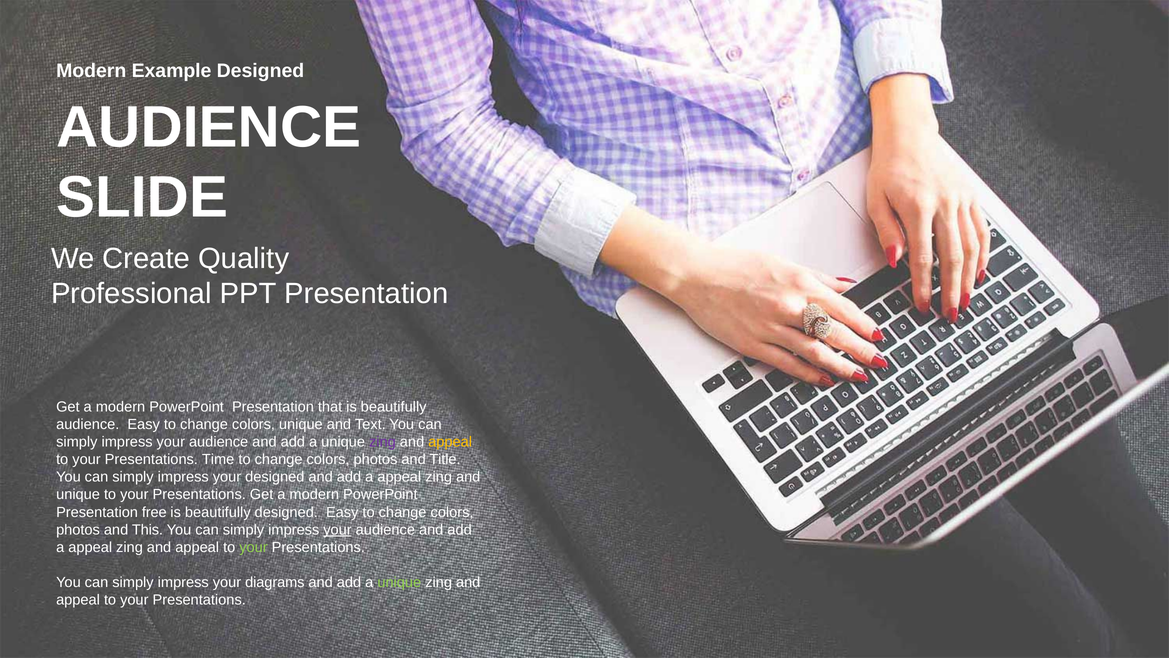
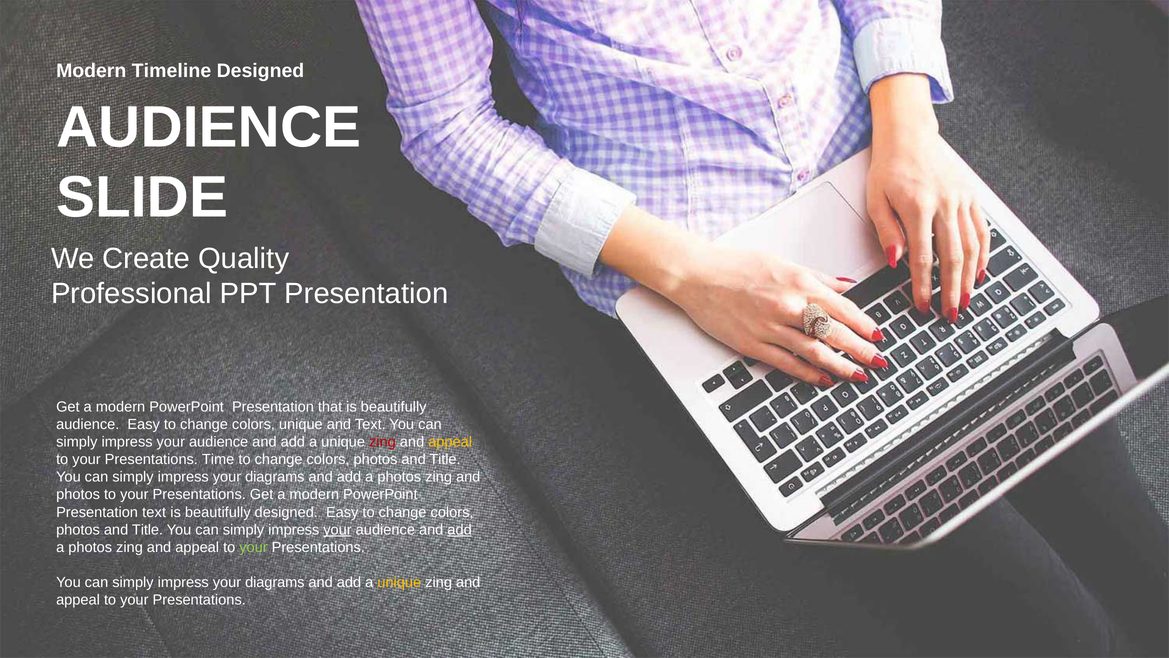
Example: Example -> Timeline (171, 71)
zing colour: purple -> red (382, 442)
designed: designed -> diagrams (275, 477)
appeal: appeal -> photos (399, 477)
unique: unique -> photos (78, 494)
Presentation free: free -> text (154, 512)
This: This -> Title (147, 529)
add underline: none -> present (460, 529)
appeal: appeal -> photos (90, 547)
unique colour: light green -> yellow (399, 582)
